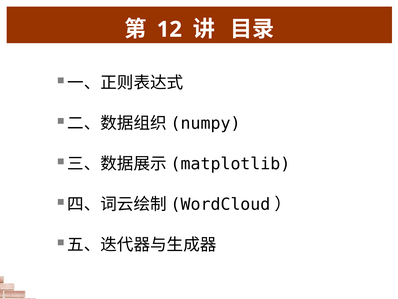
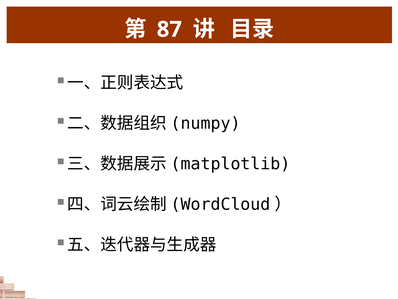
12: 12 -> 87 (169, 29)
